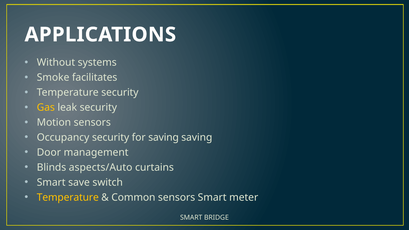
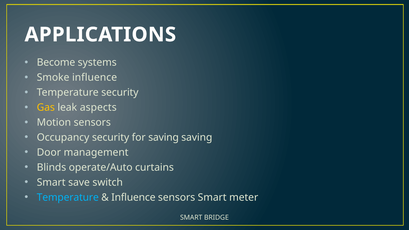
Without: Without -> Become (56, 63)
Smoke facilitates: facilitates -> influence (95, 78)
leak security: security -> aspects (98, 108)
aspects/Auto: aspects/Auto -> operate/Auto (101, 168)
Temperature colour: yellow -> light blue (68, 198)
Common: Common -> Influence (133, 198)
